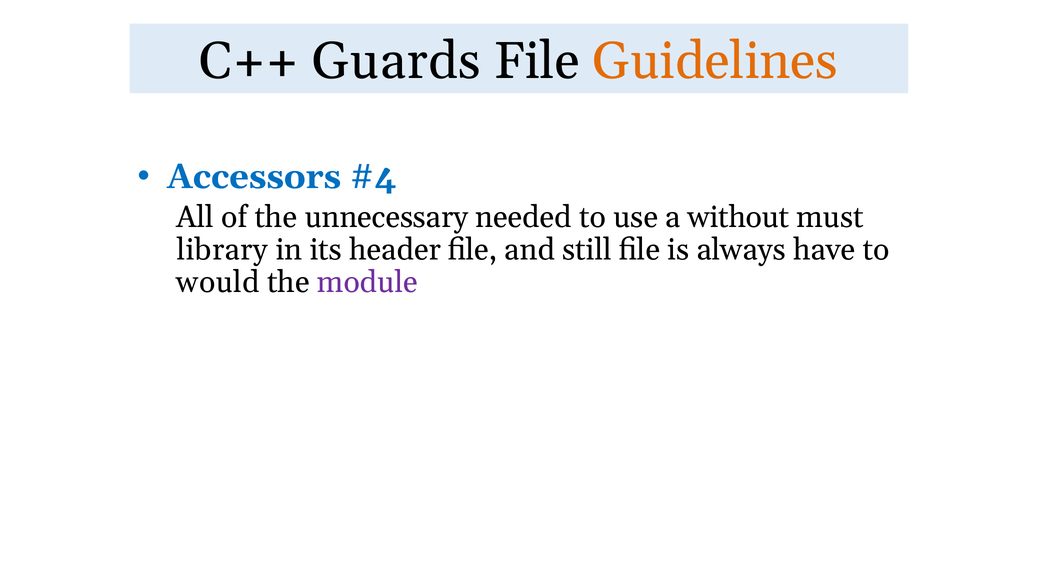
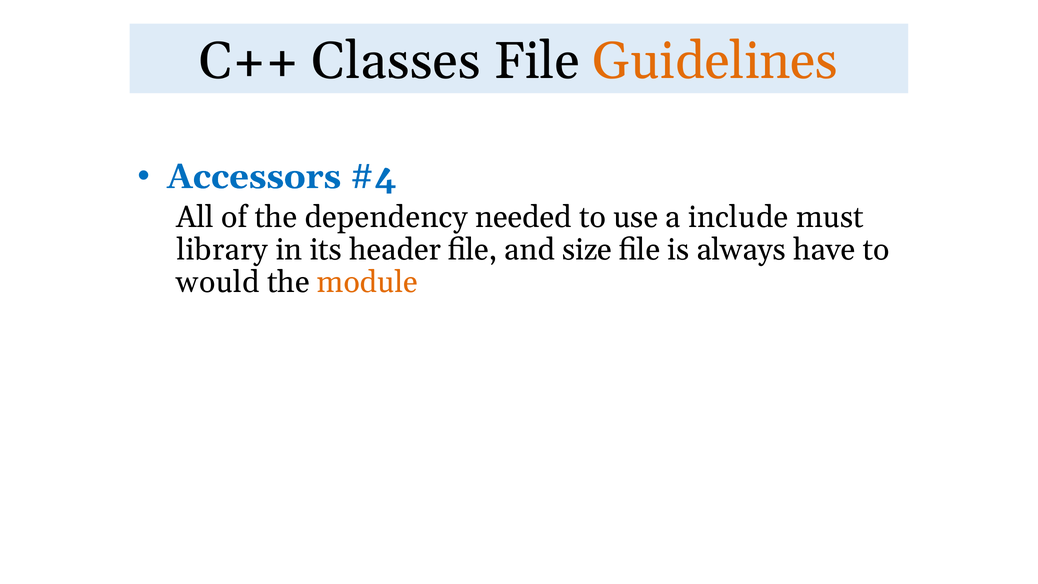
Guards: Guards -> Classes (396, 61)
unnecessary: unnecessary -> dependency (386, 217)
without: without -> include (738, 217)
still: still -> size (587, 250)
module colour: purple -> orange (367, 282)
